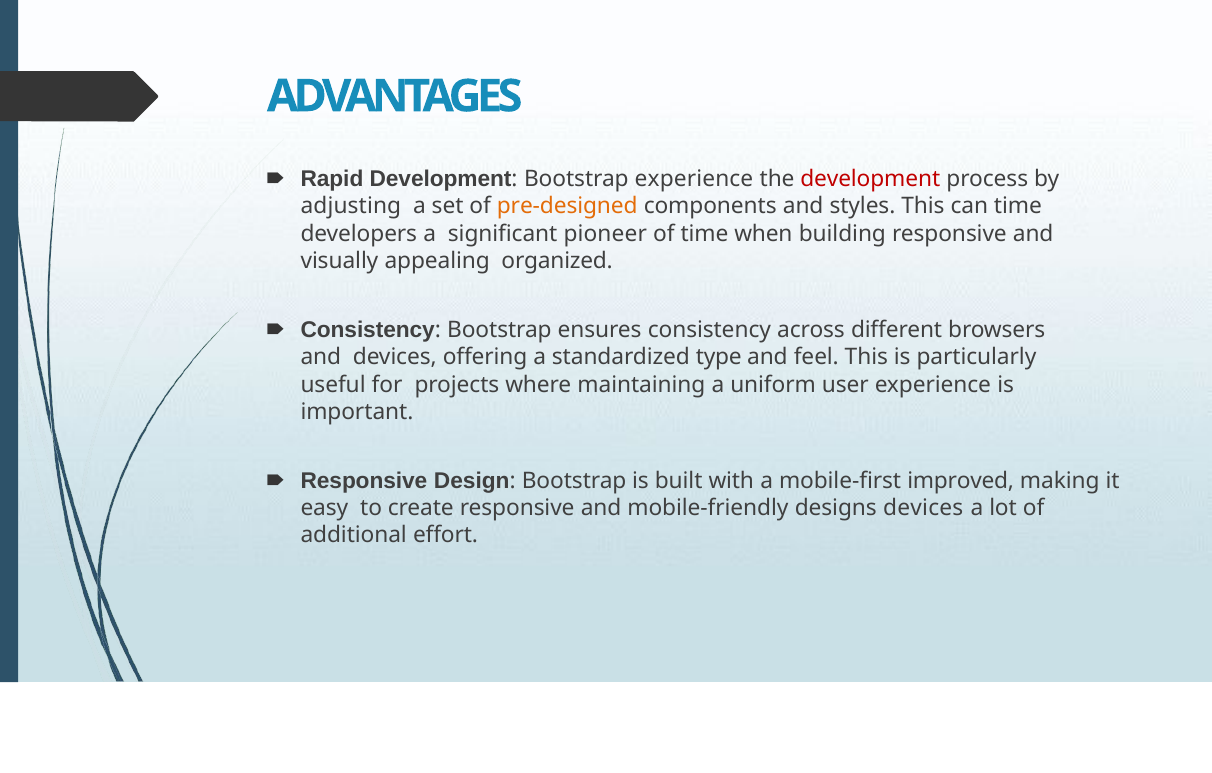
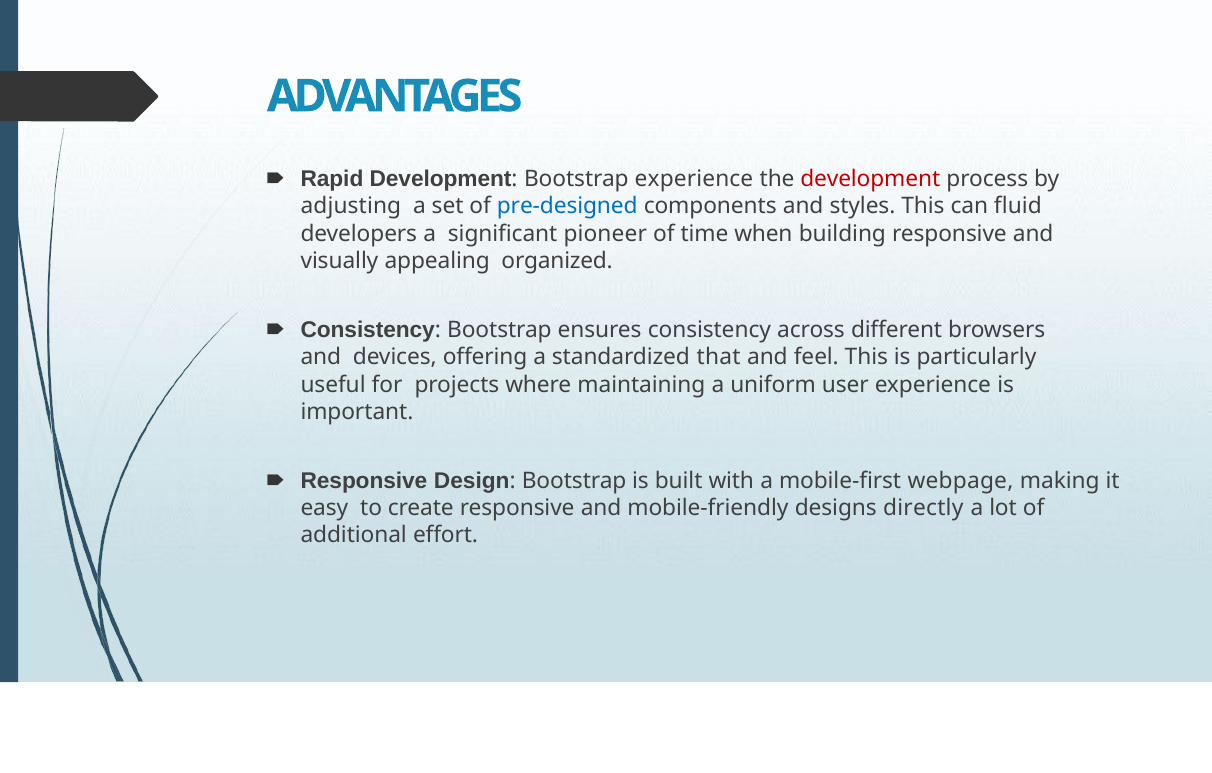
pre-designed colour: orange -> blue (567, 206)
can time: time -> fluid (1018, 206)
type: type -> that (719, 357)
improved: improved -> webpage (960, 481)
designs devices: devices -> directly (923, 508)
